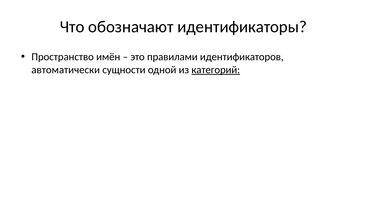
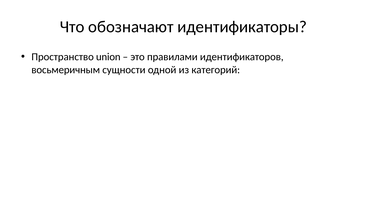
Пространство имён: имён -> union (108, 57)
автоматически: автоматически -> восьмеричным (66, 70)
категорий underline: present -> none (216, 70)
